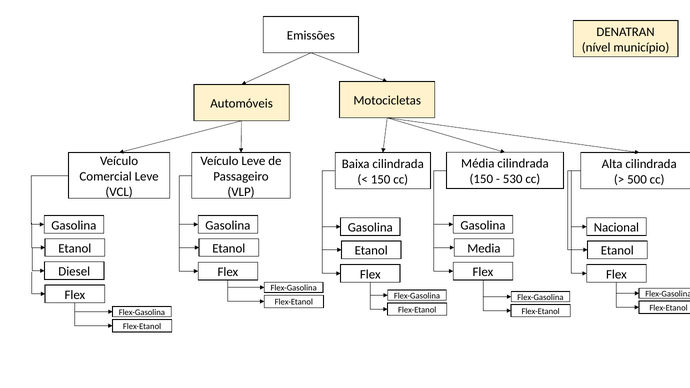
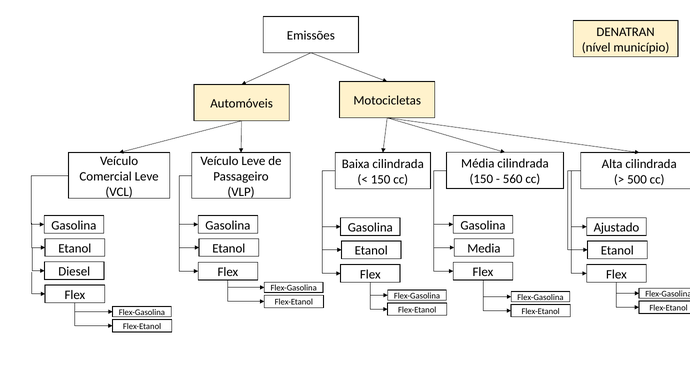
530: 530 -> 560 (513, 179)
Nacional: Nacional -> Ajustado (616, 228)
